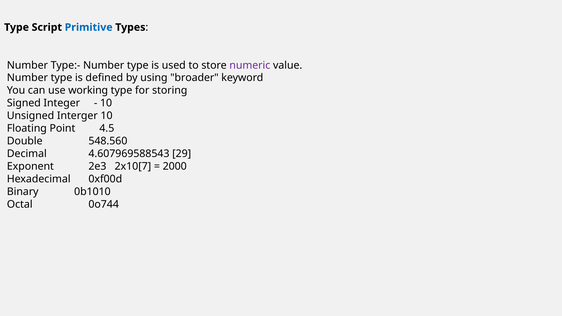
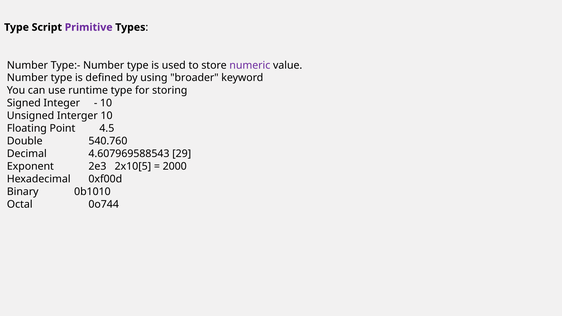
Primitive colour: blue -> purple (89, 27)
working: working -> runtime (88, 91)
548.560: 548.560 -> 540.760 (108, 141)
2x10[7: 2x10[7 -> 2x10[5 (133, 166)
